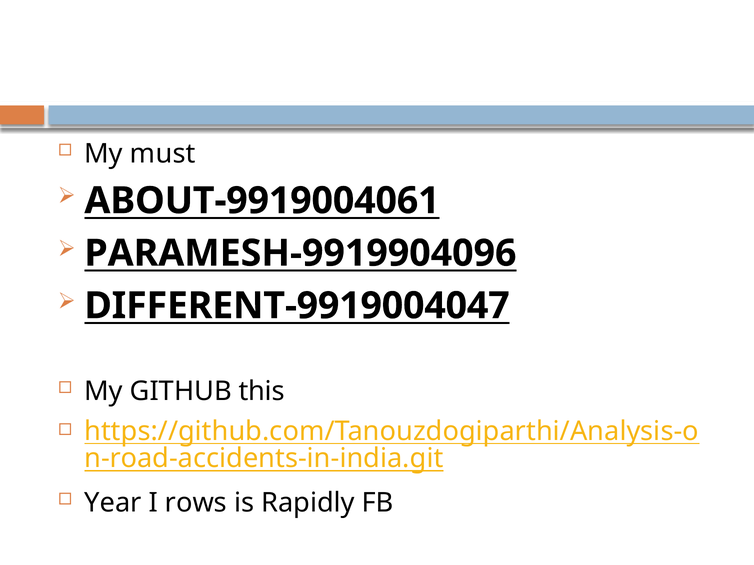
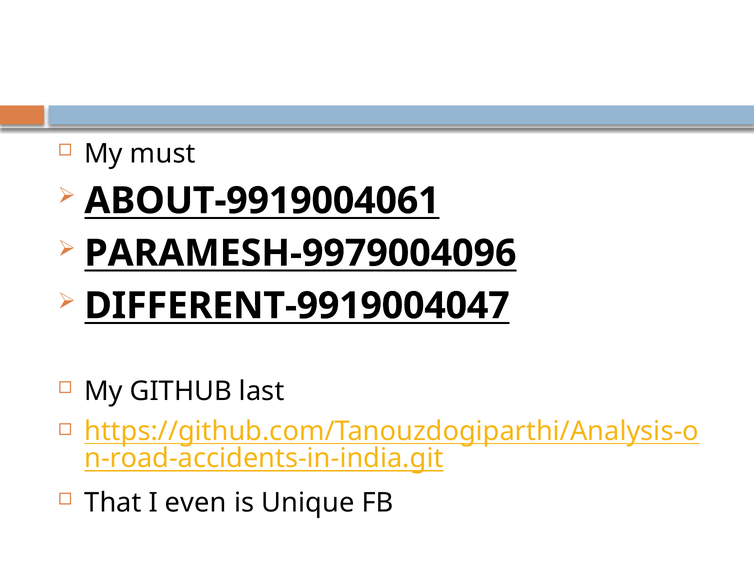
PARAMESH-9919904096: PARAMESH-9919904096 -> PARAMESH-9979004096 (300, 253)
this: this -> last (262, 392)
Year: Year -> That (113, 503)
rows: rows -> even (196, 503)
Rapidly: Rapidly -> Unique (308, 503)
